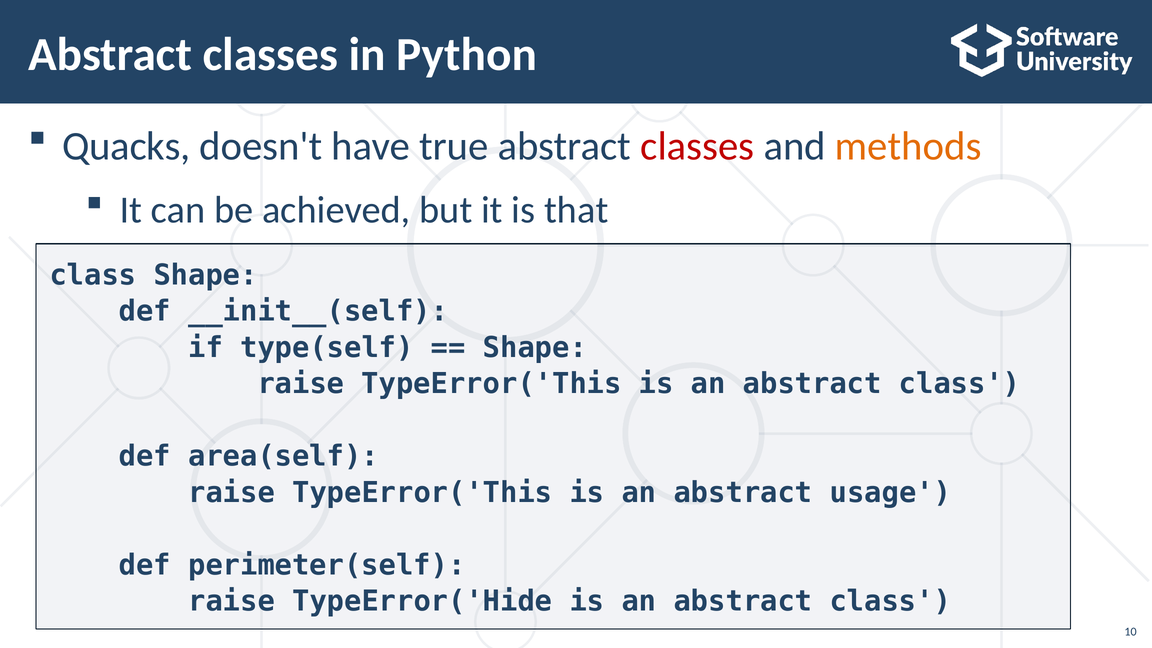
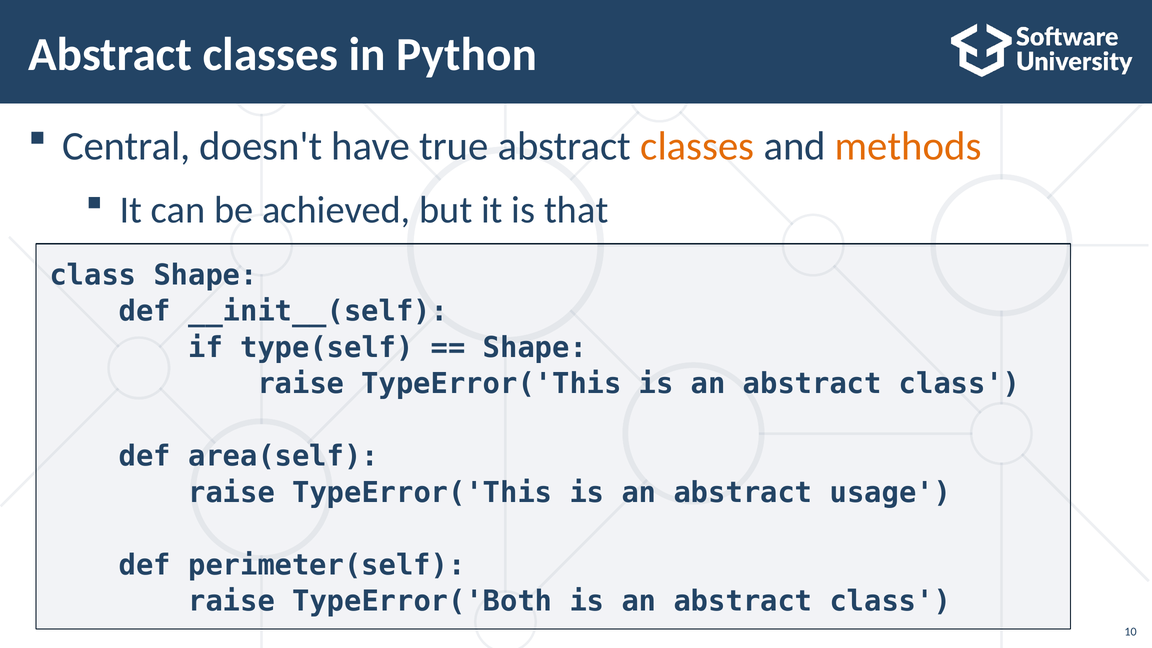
Quacks: Quacks -> Central (126, 146)
classes colour: red -> orange (697, 146)
TypeError('Hide: TypeError('Hide -> TypeError('Both (422, 601)
